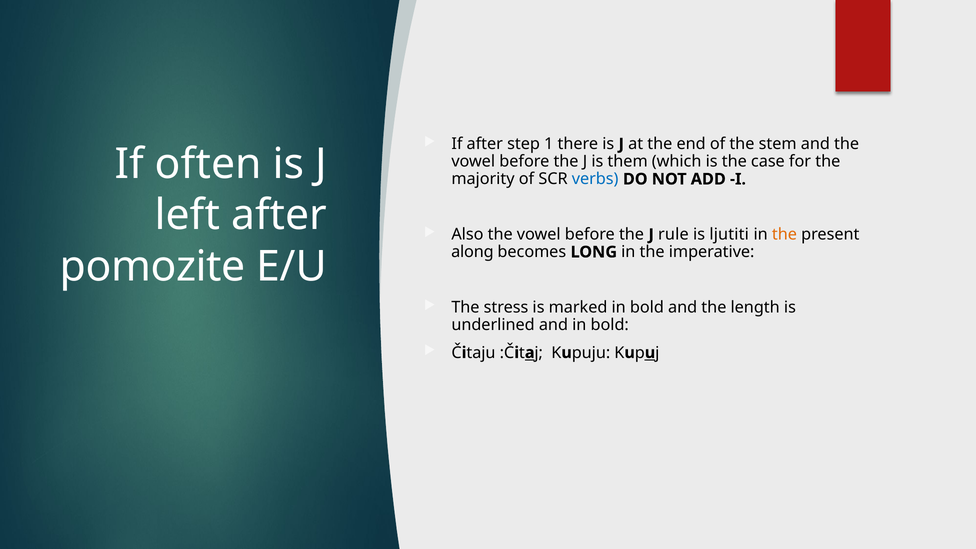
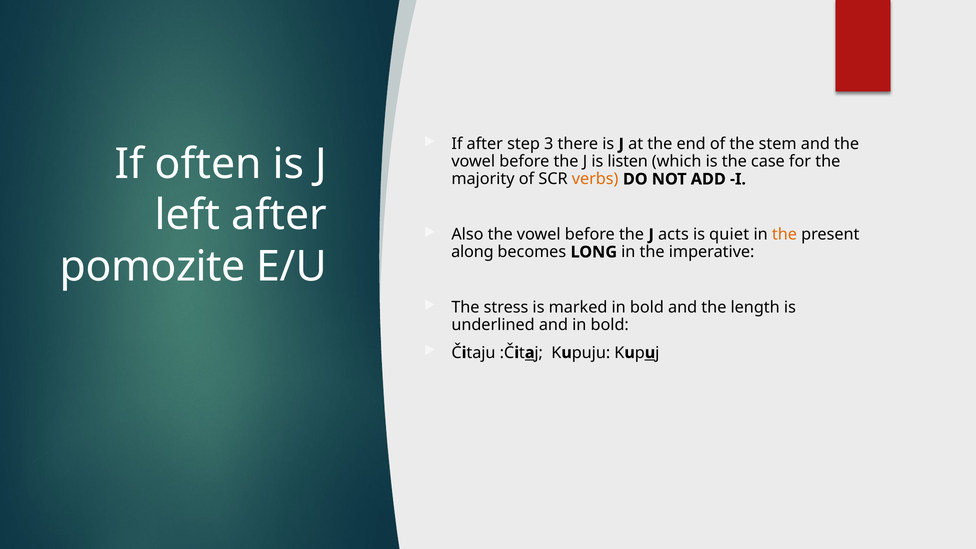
1: 1 -> 3 (549, 144)
them: them -> listen (628, 162)
verbs colour: blue -> orange (595, 179)
rule: rule -> acts (673, 235)
ljutiti: ljutiti -> quiet (729, 235)
